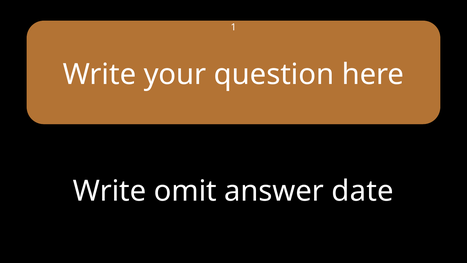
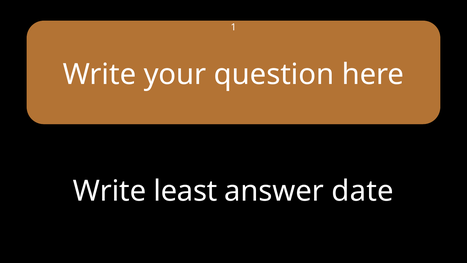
omit: omit -> least (185, 191)
